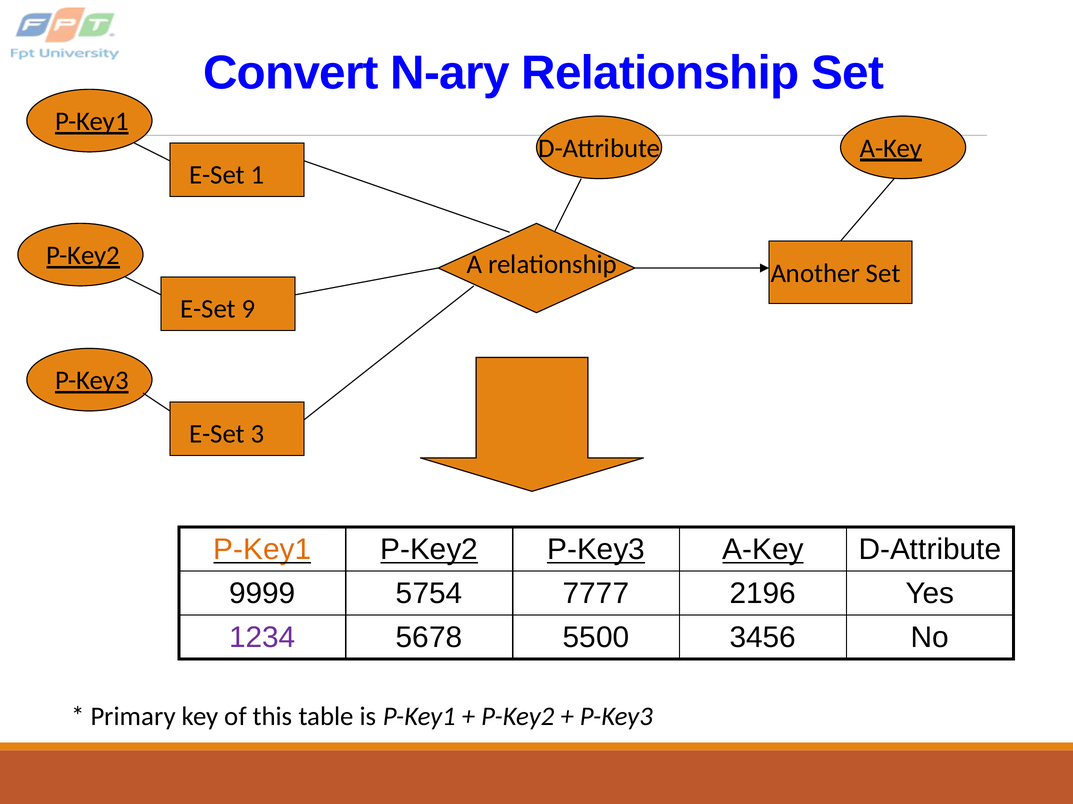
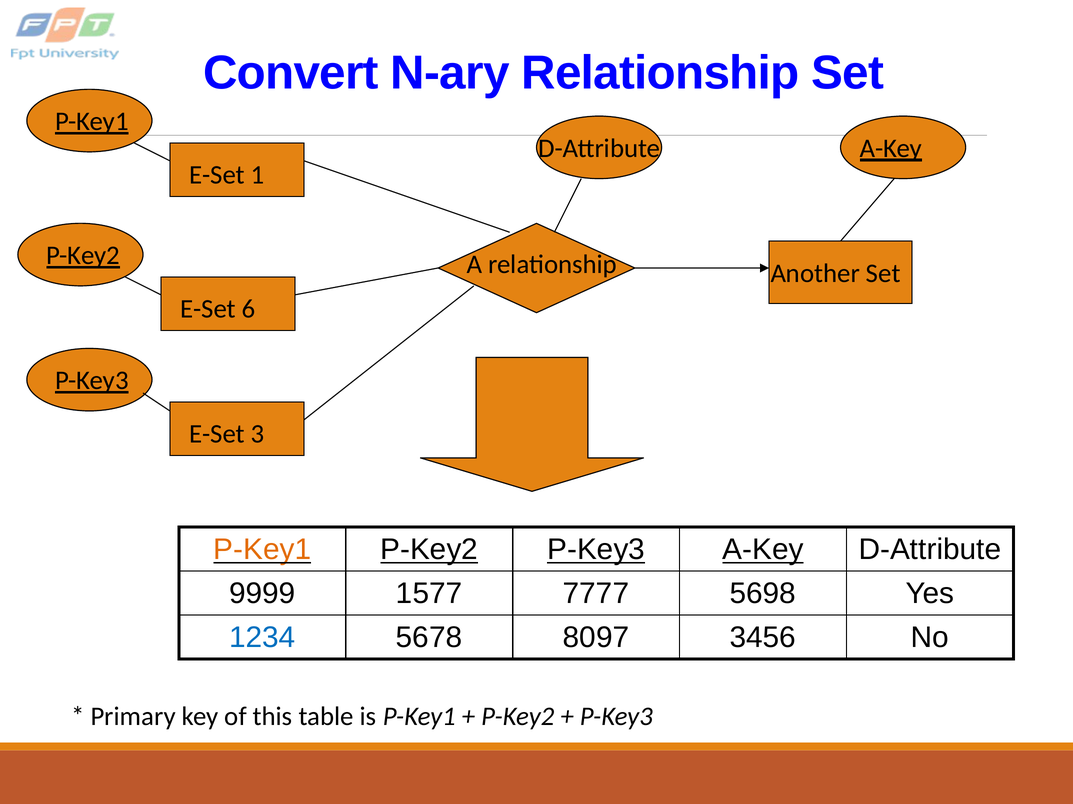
9: 9 -> 6 (249, 309)
5754: 5754 -> 1577 (429, 594)
2196: 2196 -> 5698 (763, 594)
1234 colour: purple -> blue (262, 638)
5500: 5500 -> 8097 (596, 638)
